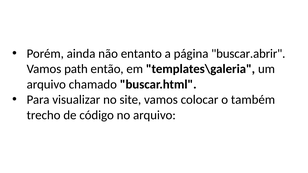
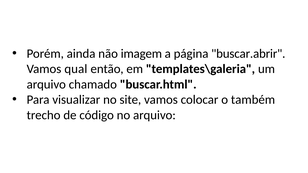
entanto: entanto -> imagem (141, 54)
path: path -> qual (76, 69)
